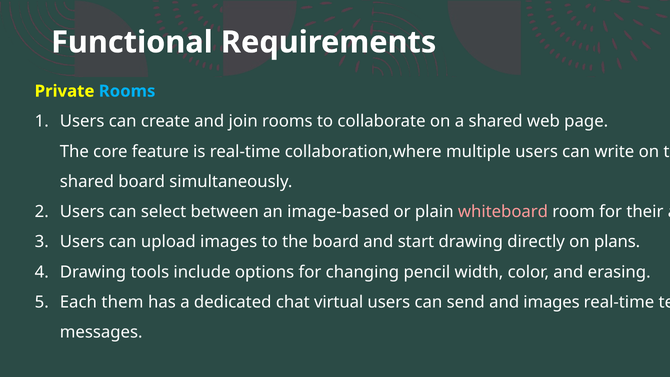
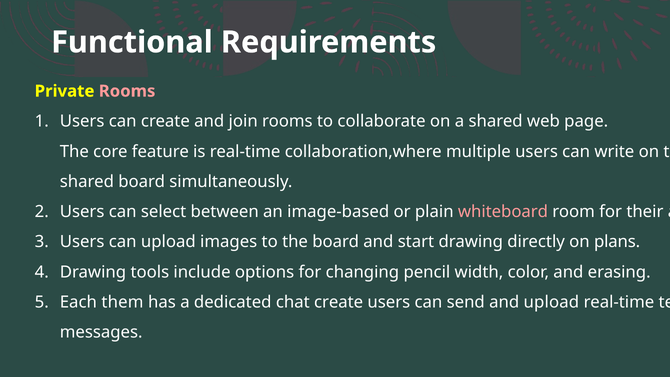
Rooms colour: light blue -> pink (127, 91)
chat virtual: virtual -> create (339, 302)
and images: images -> upload (551, 302)
